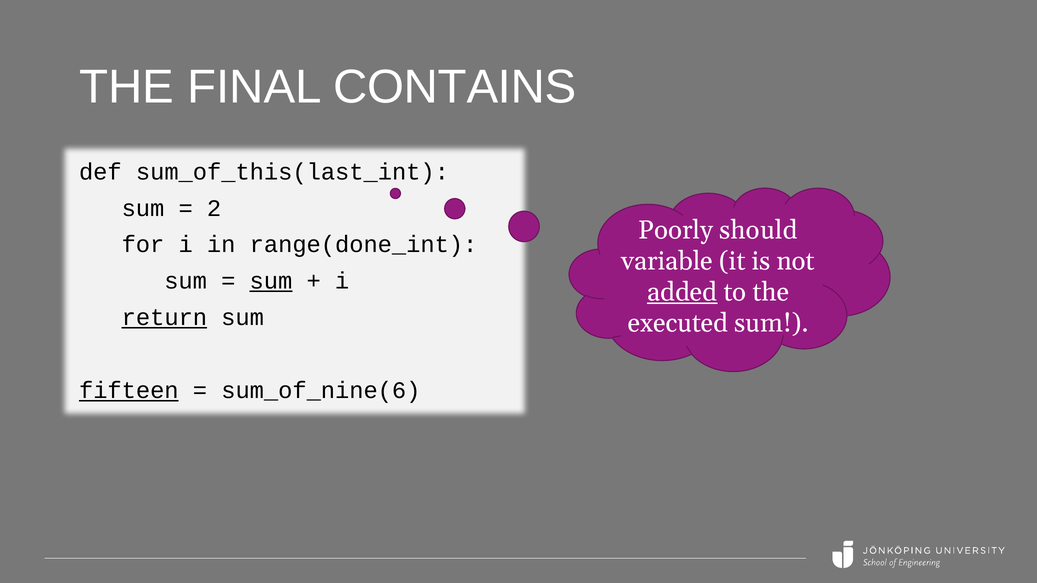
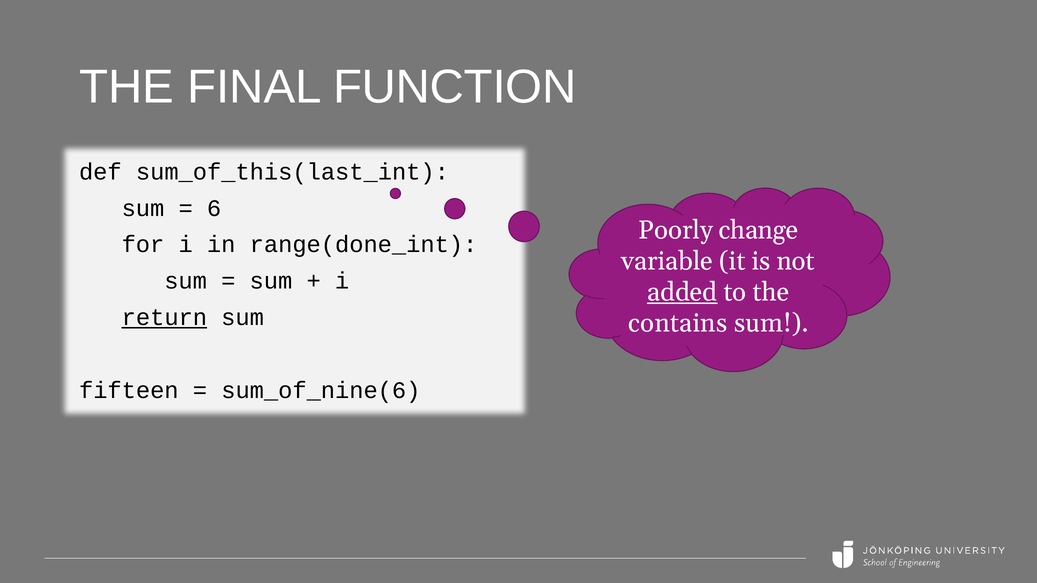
CONTAINS: CONTAINS -> FUNCTION (455, 87)
2: 2 -> 6 (214, 208)
should: should -> change (759, 230)
sum underline: present -> none (271, 281)
executed: executed -> contains (678, 324)
fifteen underline: present -> none (129, 391)
